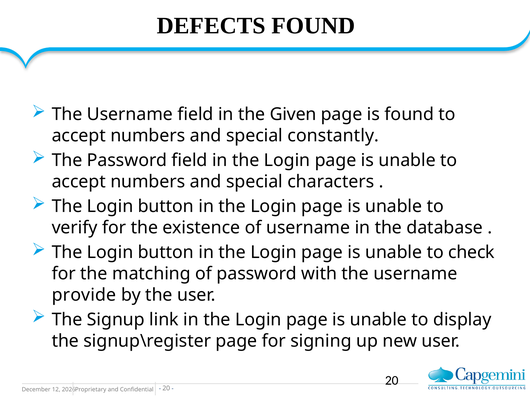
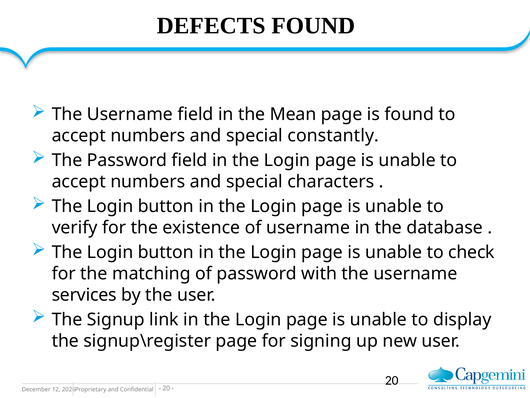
Given: Given -> Mean (293, 114)
provide: provide -> services (84, 294)
